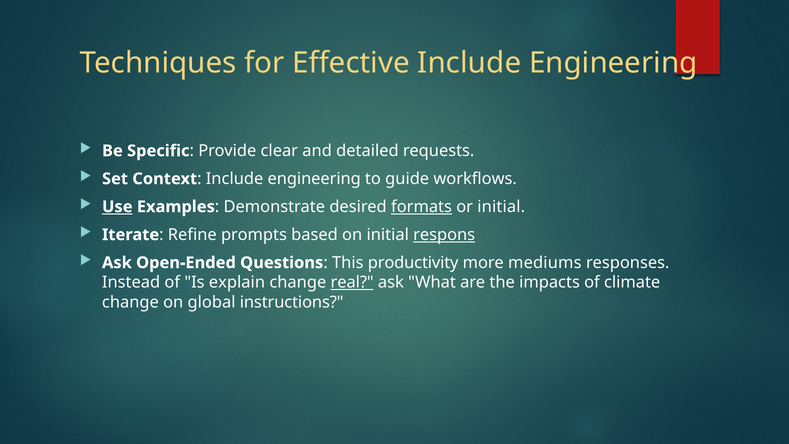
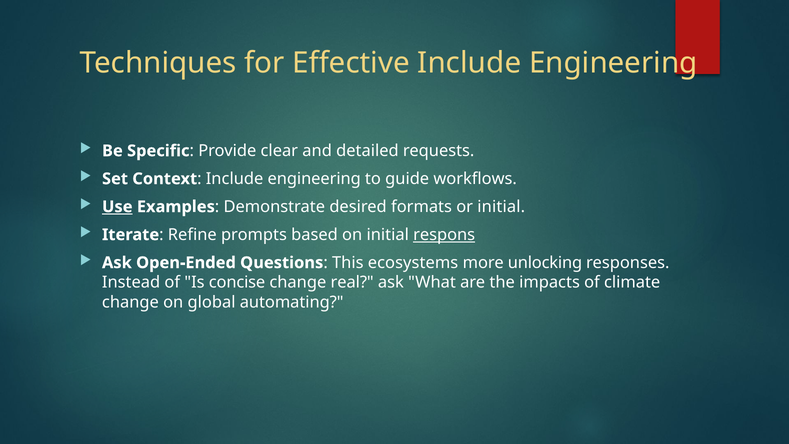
formats underline: present -> none (422, 207)
productivity: productivity -> ecosystems (413, 263)
mediums: mediums -> unlocking (545, 263)
explain: explain -> concise (237, 282)
real underline: present -> none (352, 282)
instructions: instructions -> automating (292, 302)
